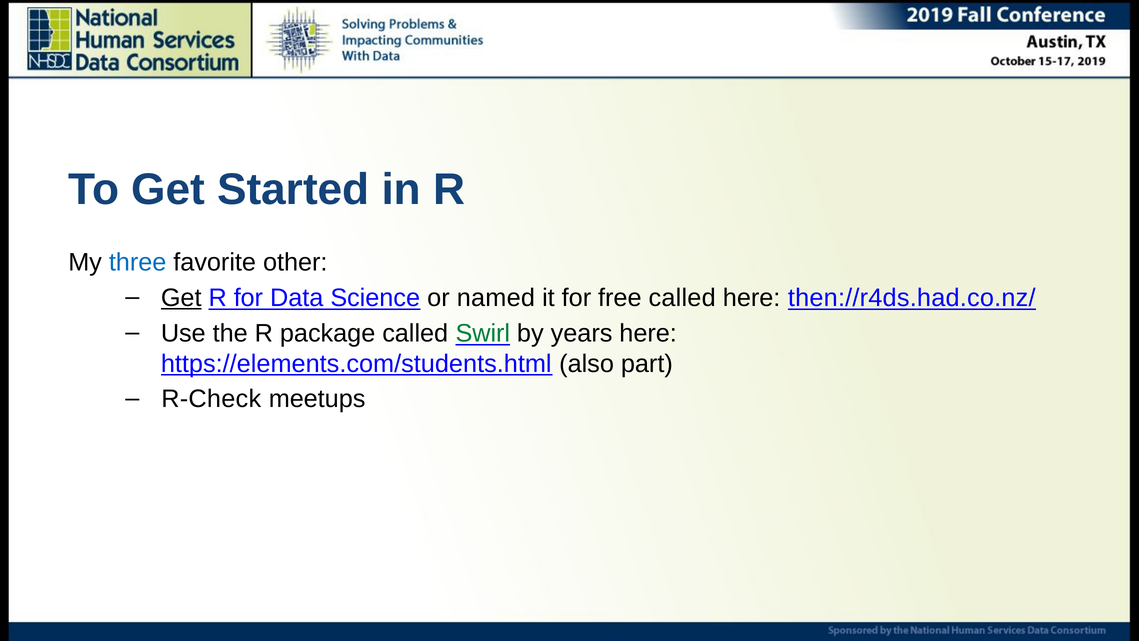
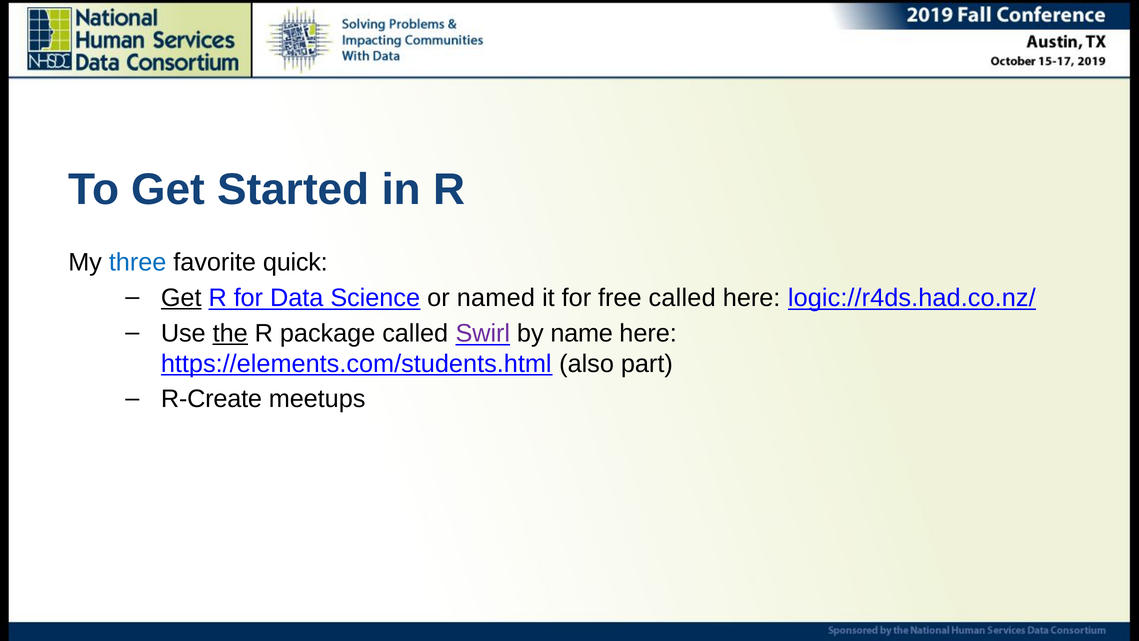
other: other -> quick (295, 262)
then://r4ds.had.co.nz/: then://r4ds.had.co.nz/ -> logic://r4ds.had.co.nz/ (912, 298)
the underline: none -> present (230, 333)
Swirl colour: green -> purple (483, 333)
years: years -> name (582, 333)
R-Check: R-Check -> R-Create (211, 399)
